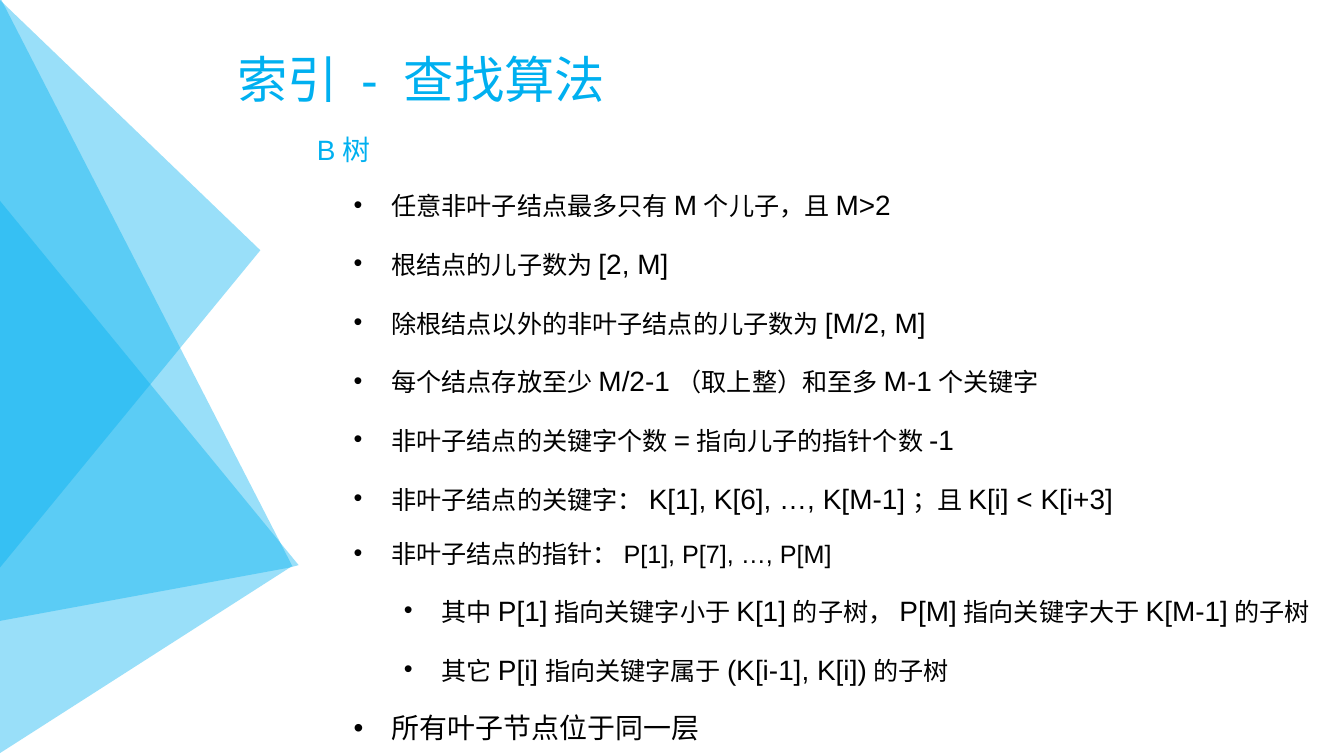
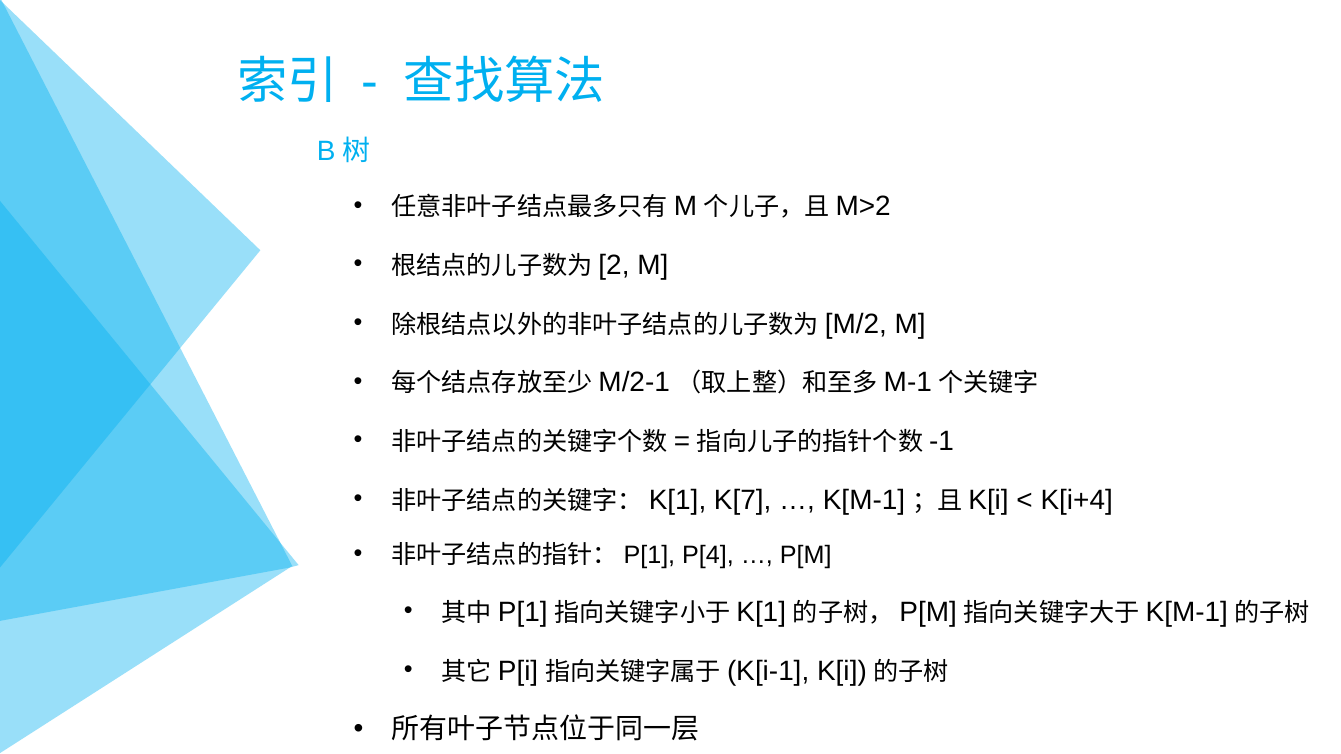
K[6: K[6 -> K[7 (743, 500)
K[i+3: K[i+3 -> K[i+4 (1077, 500)
P[7: P[7 -> P[4 (708, 555)
